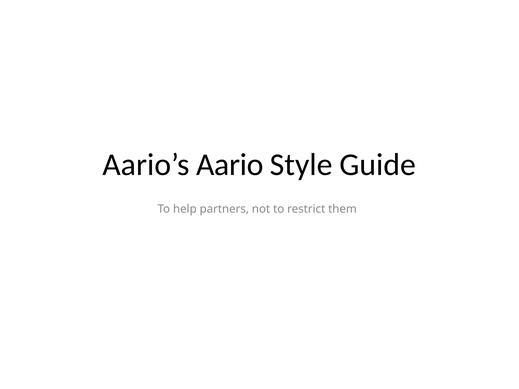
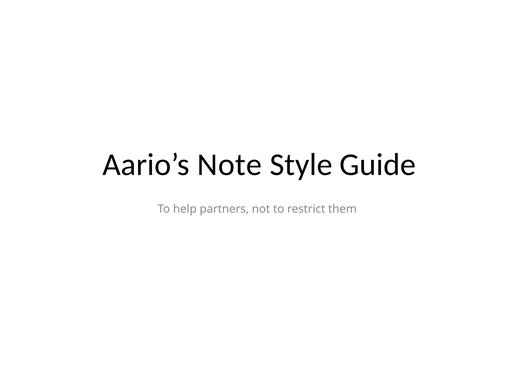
Aario: Aario -> Note (230, 165)
